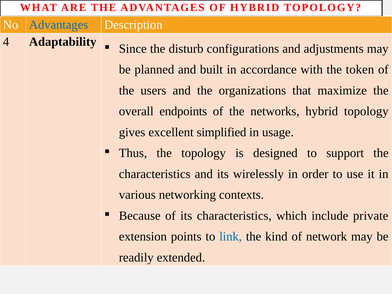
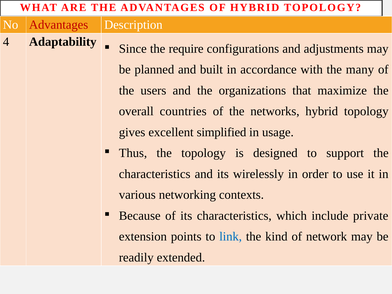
Advantages colour: blue -> red (59, 25)
disturb: disturb -> require (186, 49)
token: token -> many (360, 70)
endpoints: endpoints -> countries (183, 111)
